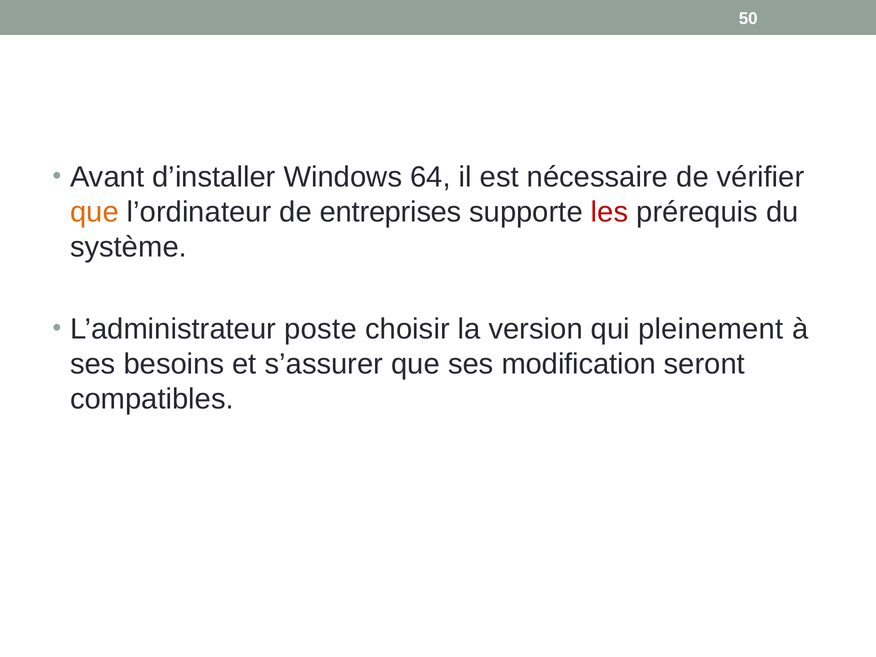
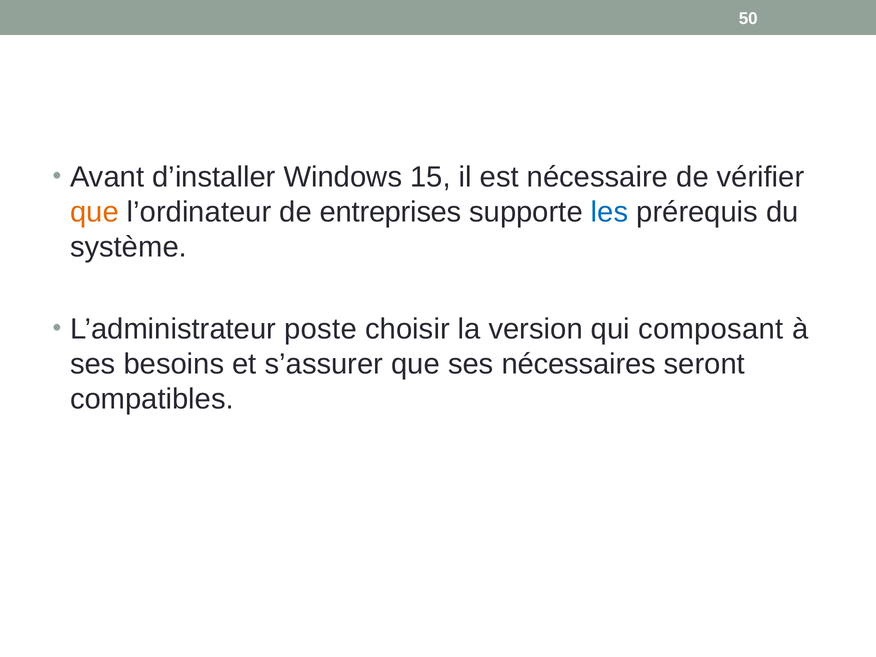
64: 64 -> 15 (430, 177)
les colour: red -> blue (610, 212)
pleinement: pleinement -> composant (711, 329)
modification: modification -> nécessaires (579, 364)
